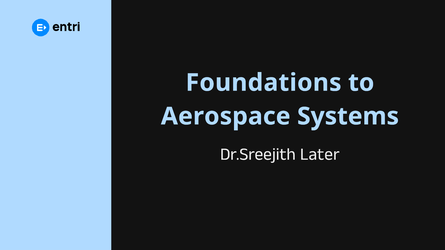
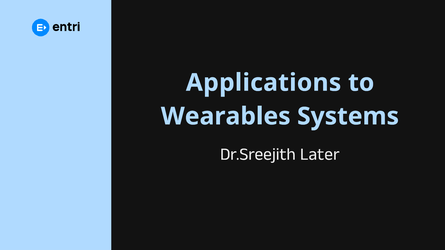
Foundations: Foundations -> Applications (264, 83)
Aerospace: Aerospace -> Wearables (226, 116)
